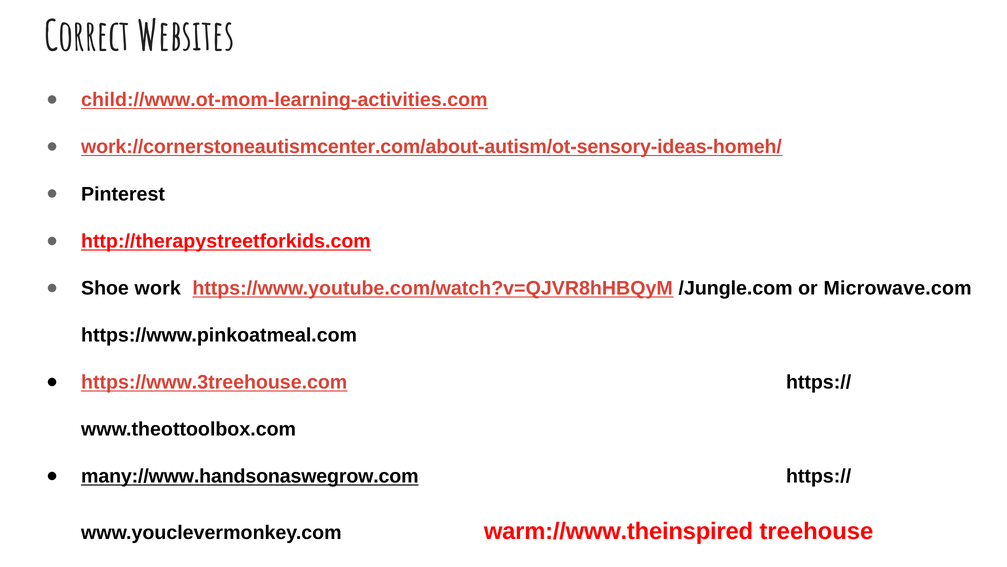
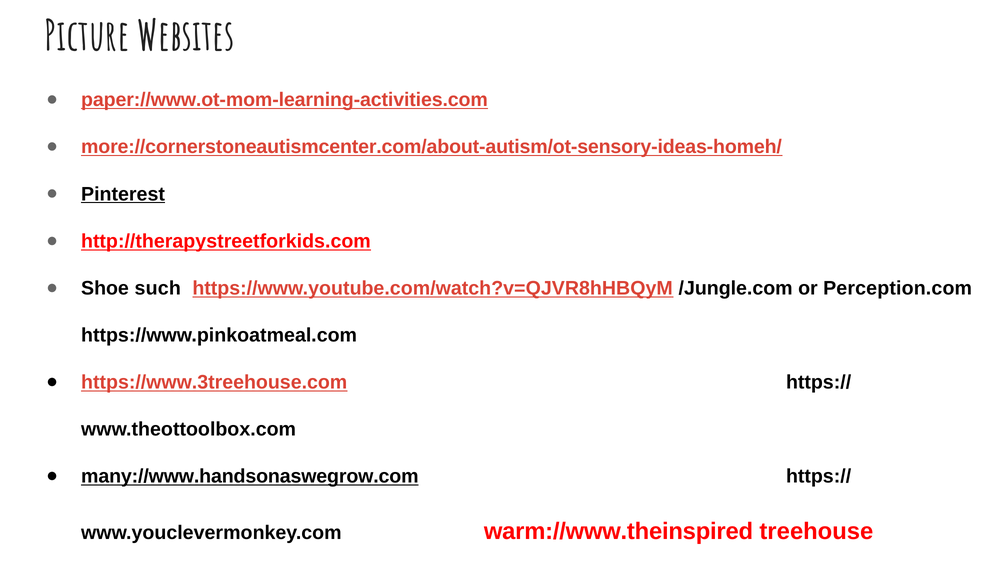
Correct: Correct -> Picture (87, 37)
child://www.ot-mom-learning-activities.com: child://www.ot-mom-learning-activities.com -> paper://www.ot-mom-learning-activities.com (284, 100)
work://cornerstoneautismcenter.com/about-autism/ot-sensory-ideas-homeh/: work://cornerstoneautismcenter.com/about-autism/ot-sensory-ideas-homeh/ -> more://cornerstoneautismcenter.com/about-autism/ot-sensory-ideas-homeh/ (431, 147)
Pinterest underline: none -> present (123, 194)
work: work -> such (158, 288)
Microwave.com: Microwave.com -> Perception.com (898, 288)
